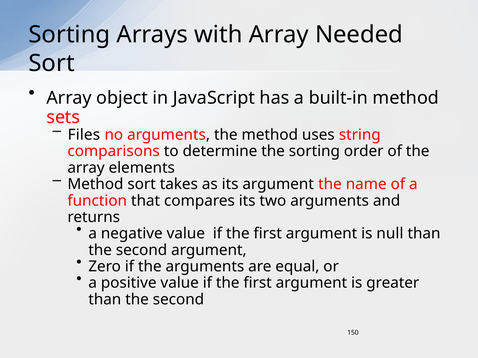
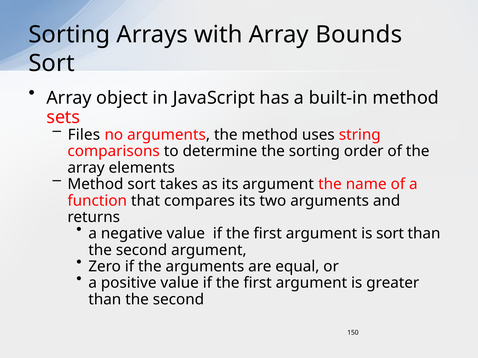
Needed: Needed -> Bounds (359, 35)
is null: null -> sort (390, 234)
